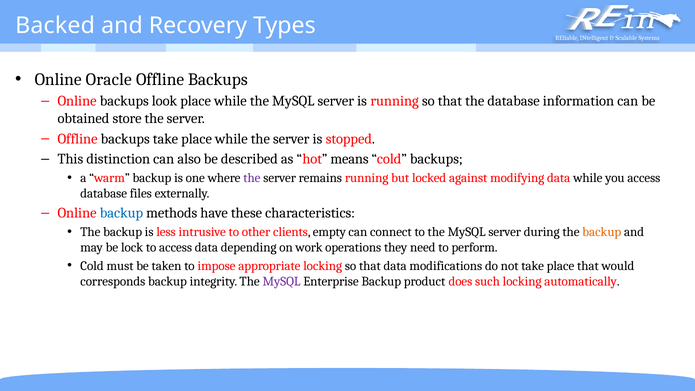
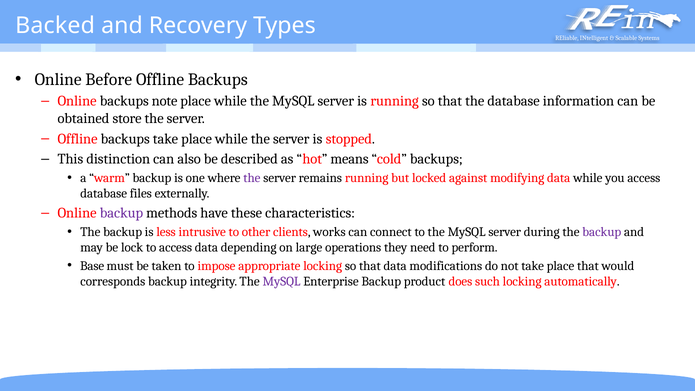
Oracle: Oracle -> Before (109, 79)
look: look -> note (165, 101)
backup colour: blue -> purple (121, 213)
empty: empty -> works (329, 232)
backup colour: orange -> purple (602, 232)
work: work -> large (309, 248)
Cold: Cold -> Base (92, 266)
